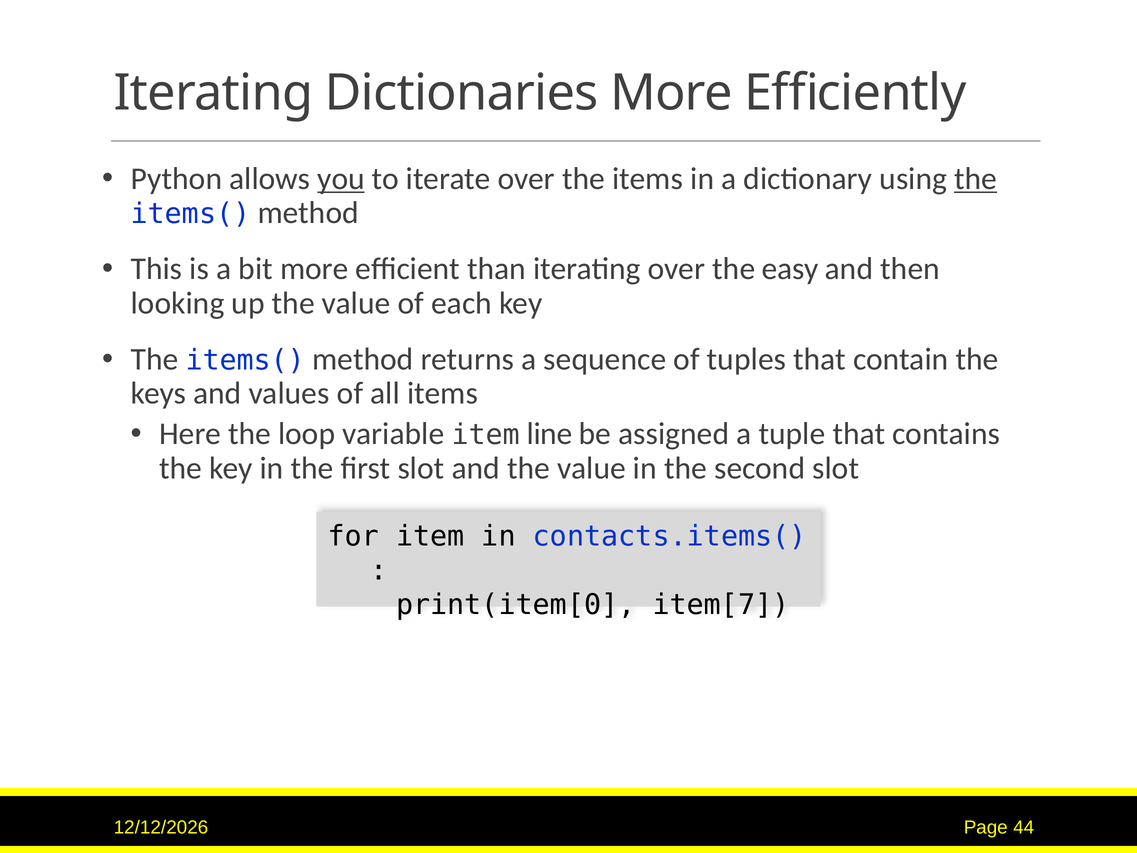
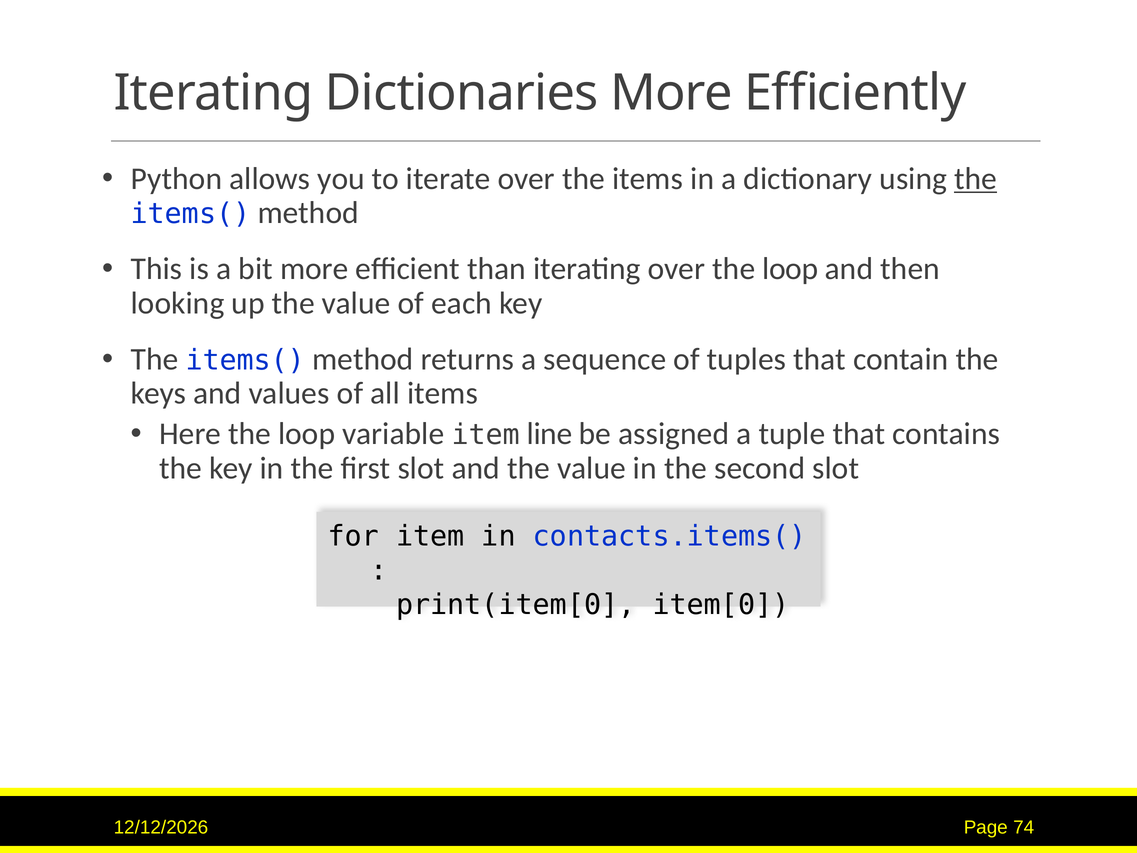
you underline: present -> none (341, 179)
over the easy: easy -> loop (790, 269)
item[7: item[7 -> item[0 (721, 605)
44: 44 -> 74 (1024, 827)
